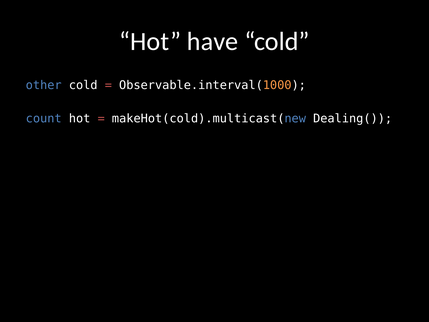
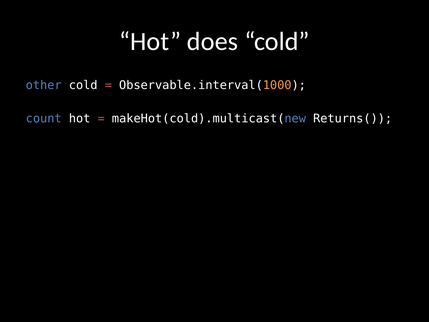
have: have -> does (213, 42)
Dealing(: Dealing( -> Returns( (353, 119)
